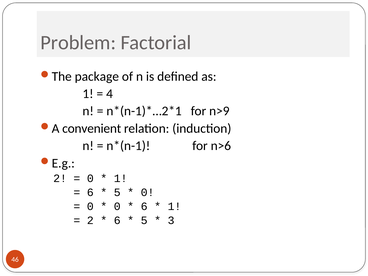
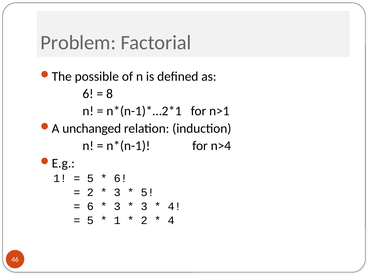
package: package -> possible (97, 76)
1: 1 -> 6 (88, 94)
4: 4 -> 8 (110, 94)
n>9: n>9 -> n>1 (219, 111)
convenient: convenient -> unchanged (92, 128)
n>6: n>6 -> n>4 (221, 146)
2: 2 -> 1 (60, 178)
0: 0 -> 5 (90, 178)
1: 1 -> 6 (121, 178)
6: 6 -> 2 (90, 192)
5: 5 -> 3 (117, 192)
0: 0 -> 5 (148, 192)
0: 0 -> 6 (90, 206)
0: 0 -> 3 (117, 206)
6: 6 -> 3 (144, 206)
1: 1 -> 4 (174, 206)
2: 2 -> 5 (90, 220)
6: 6 -> 1 (117, 220)
5: 5 -> 2 (144, 220)
3: 3 -> 4 (171, 220)
